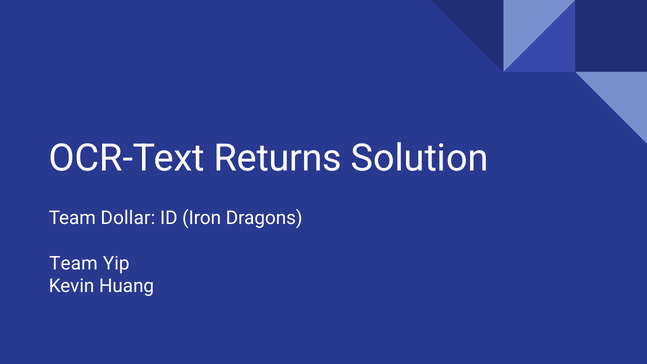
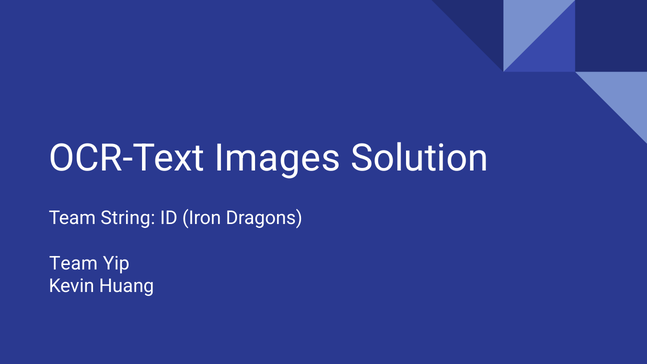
Returns: Returns -> Images (277, 158)
Dollar: Dollar -> String (128, 218)
